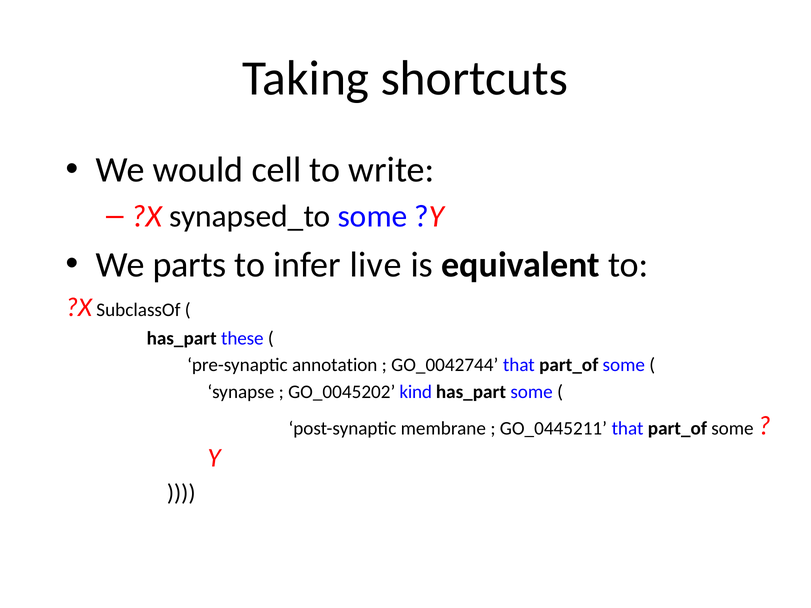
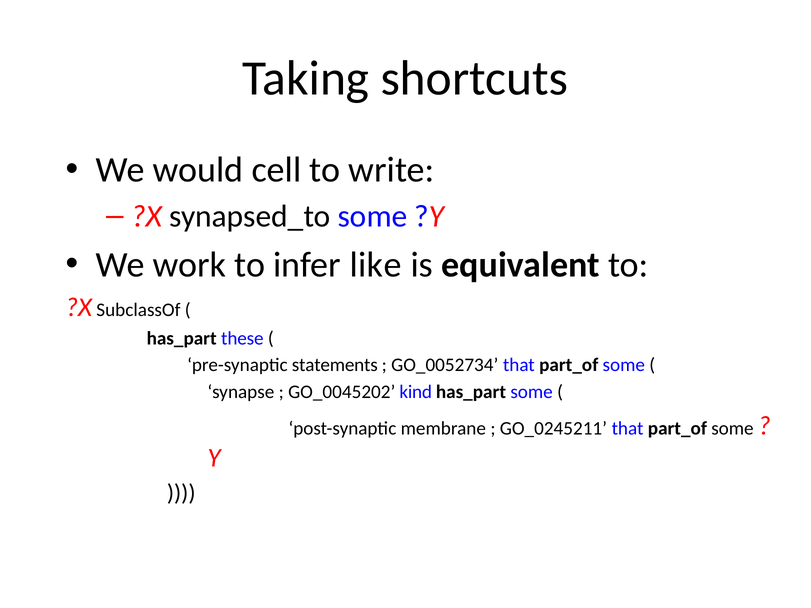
parts: parts -> work (189, 265)
live: live -> like (376, 265)
annotation: annotation -> statements (335, 365)
GO_0042744: GO_0042744 -> GO_0052734 (445, 365)
GO_0445211: GO_0445211 -> GO_0245211 (553, 428)
